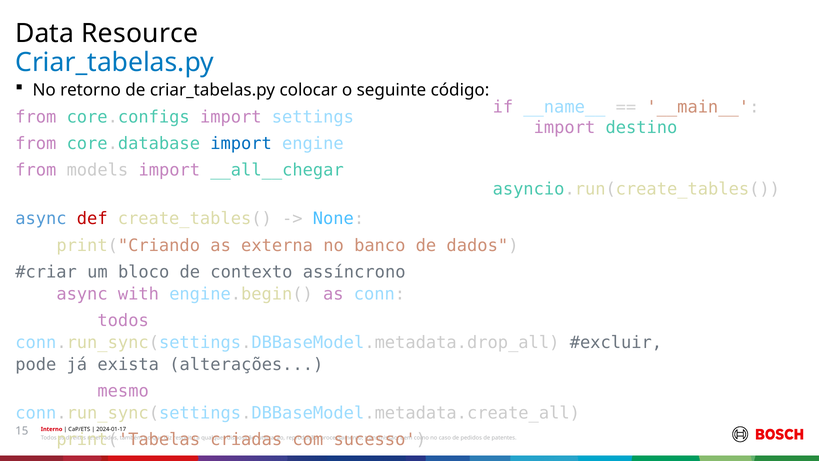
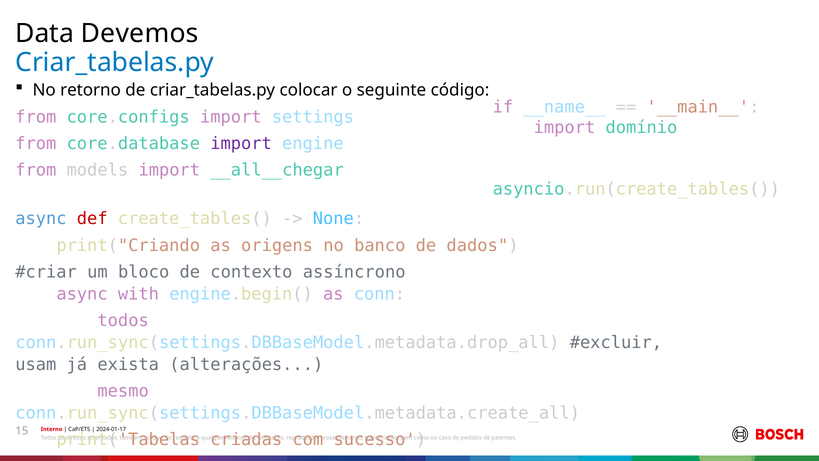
Resource: Resource -> Devemos (140, 33)
destino: destino -> domínio (641, 127)
import colour: blue -> purple (241, 144)
externa: externa -> origens (277, 245)
pode: pode -> usam (36, 364)
